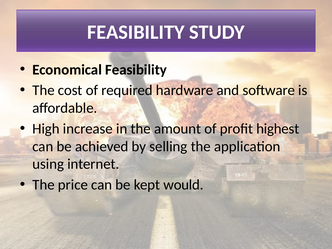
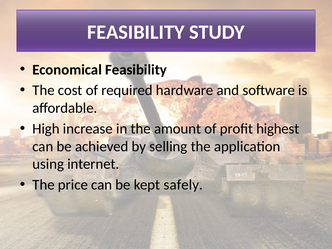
would: would -> safely (183, 185)
